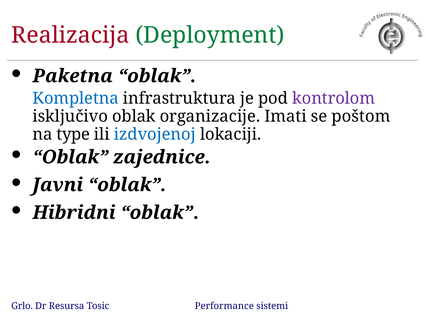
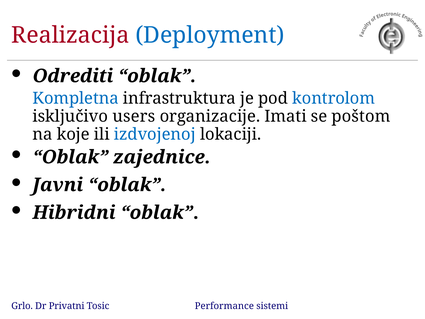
Deployment colour: green -> blue (210, 35)
Paketna: Paketna -> Odrediti (73, 76)
kontrolom colour: purple -> blue (334, 98)
isključivo oblak: oblak -> users (134, 116)
type: type -> koje (73, 134)
Resursa: Resursa -> Privatni (67, 306)
